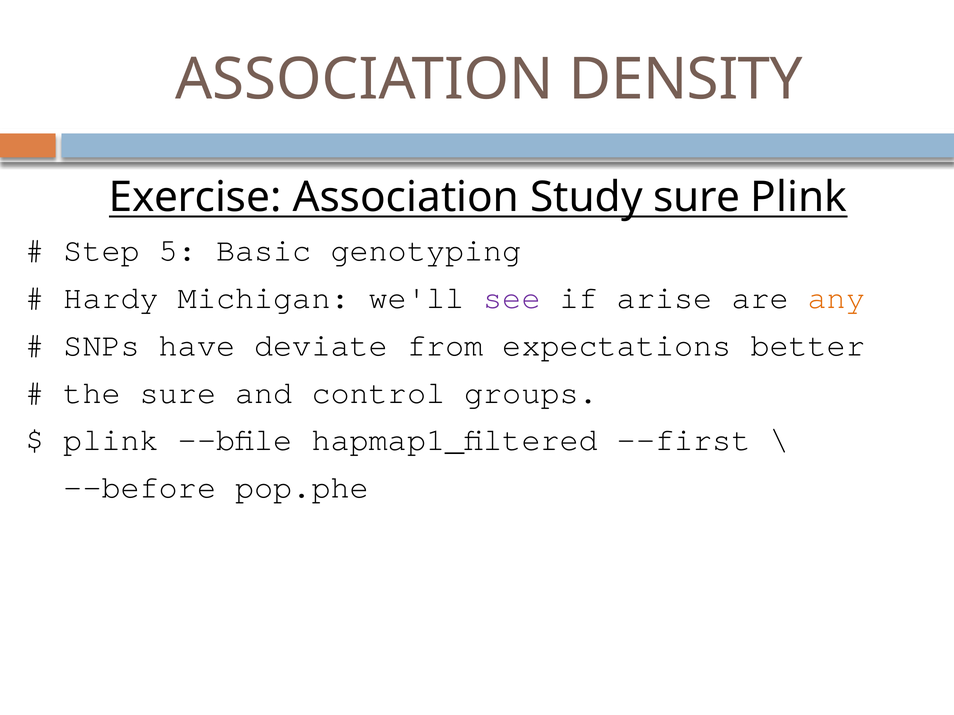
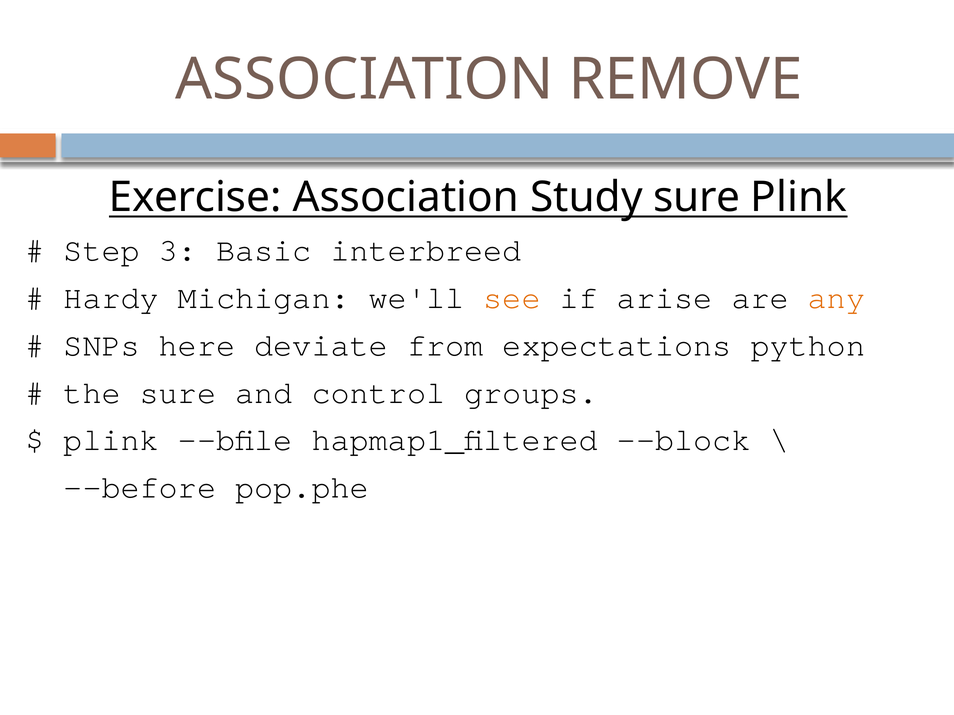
DENSITY: DENSITY -> REMOVE (686, 80)
5: 5 -> 3 (178, 251)
genotyping: genotyping -> interbreed (426, 251)
see colour: purple -> orange (512, 298)
have: have -> here (197, 345)
better: better -> python (808, 345)
--first: --first -> --block (684, 440)
